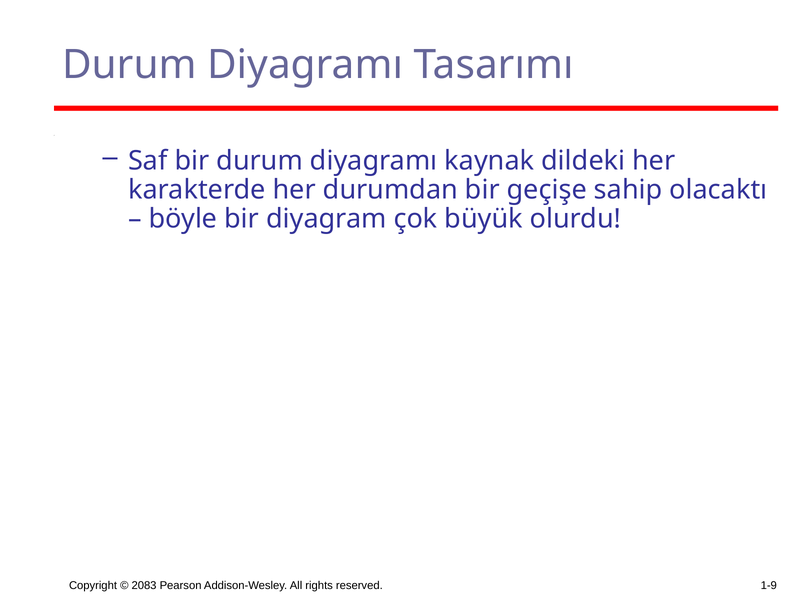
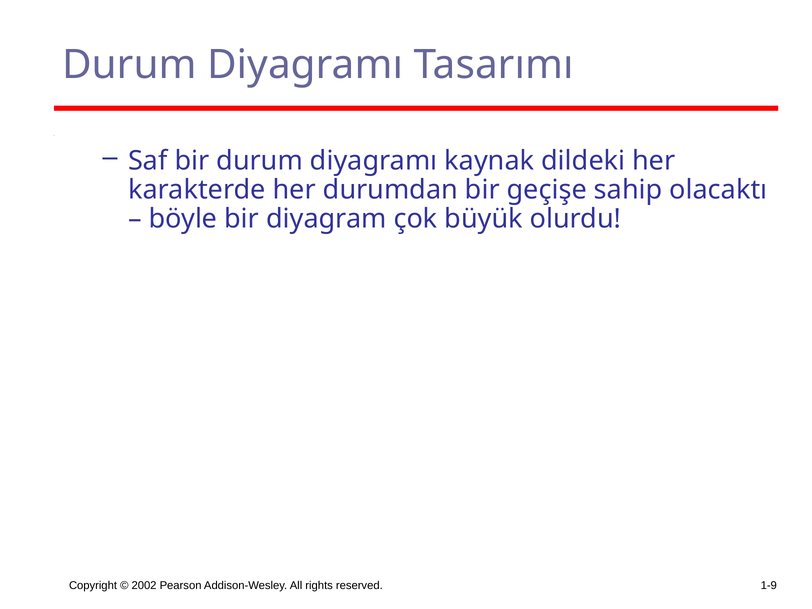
2083: 2083 -> 2002 (144, 585)
